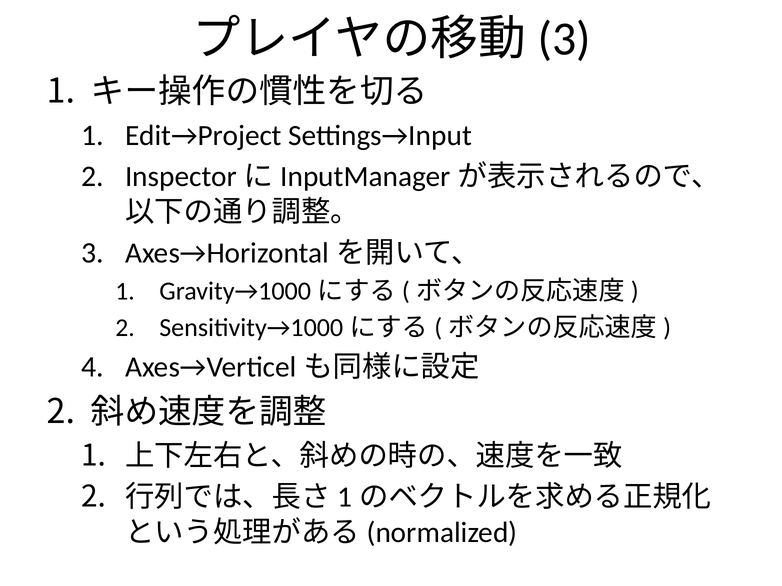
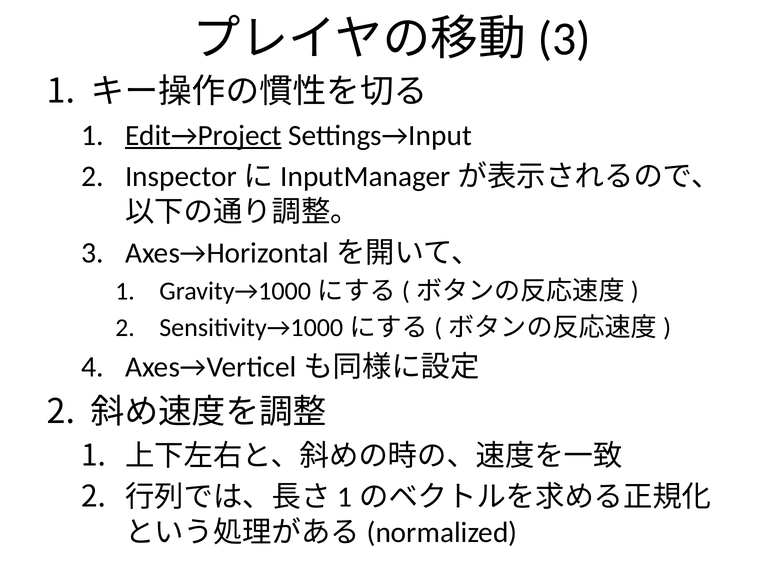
Edit→Project underline: none -> present (203, 135)
